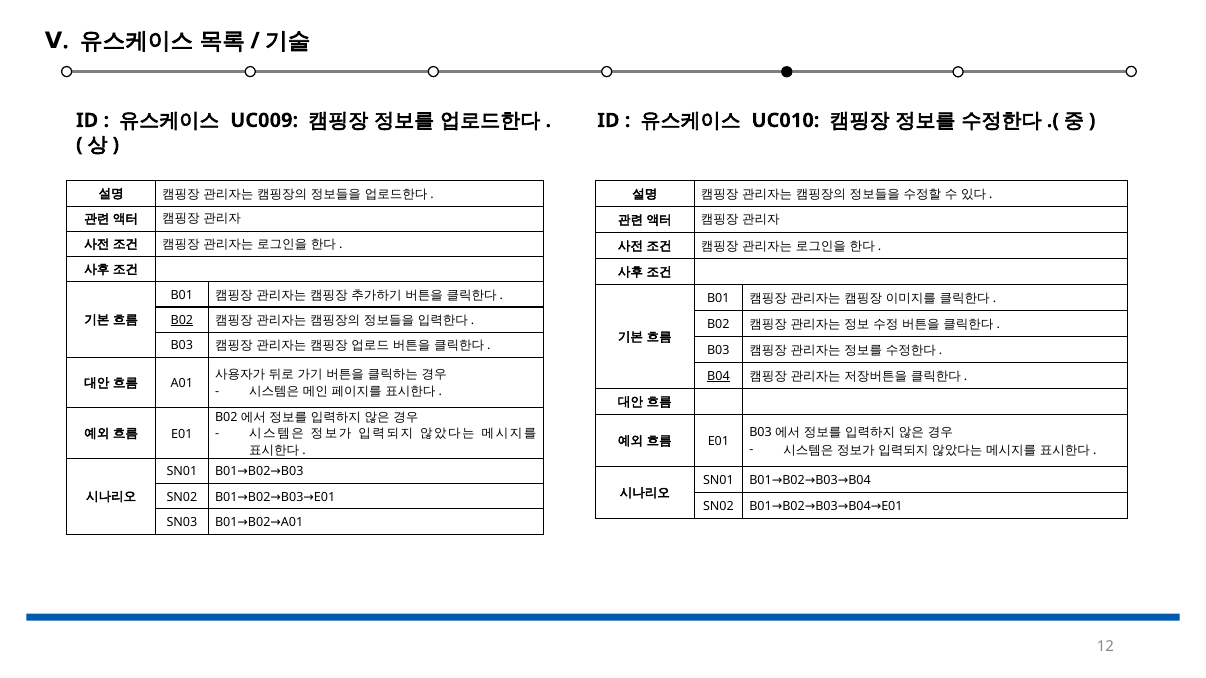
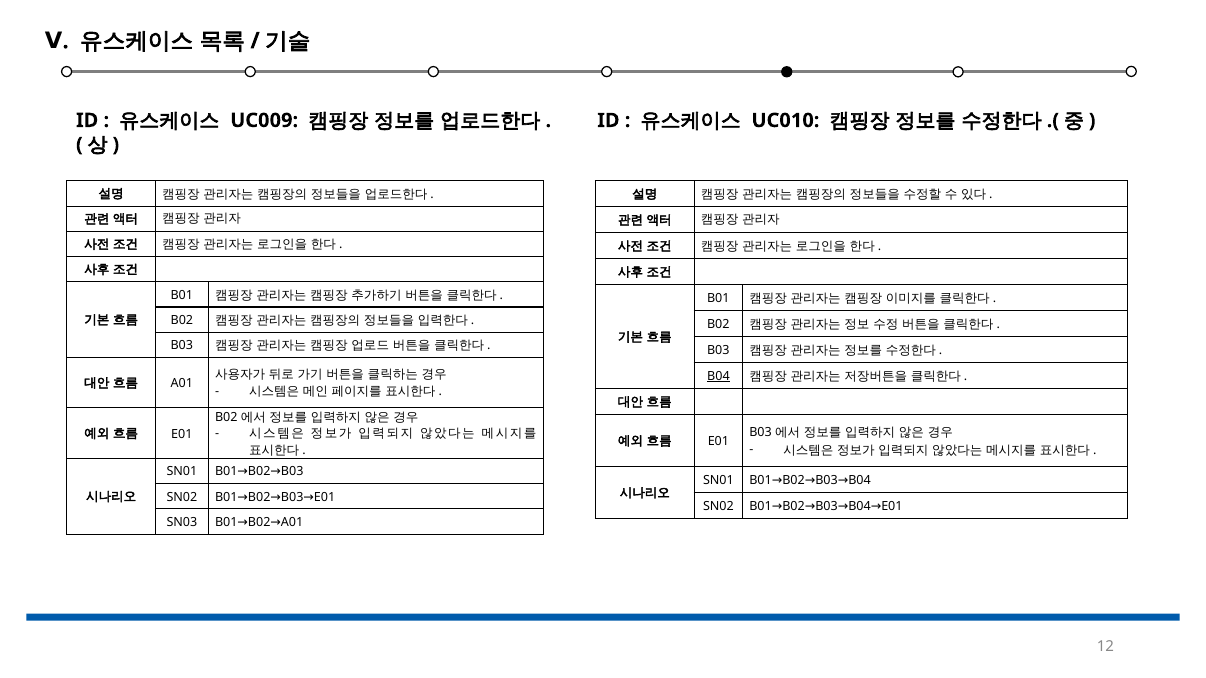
B02 underline: present -> none (182, 321)
